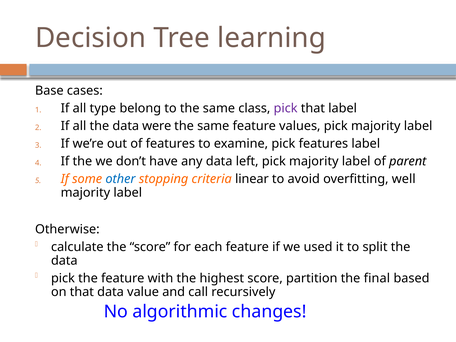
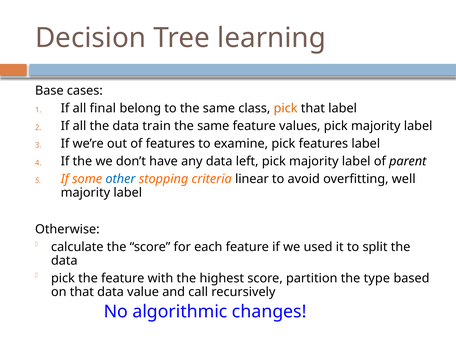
type: type -> final (103, 108)
pick colour: purple -> orange (286, 108)
were: were -> train (157, 126)
final: final -> type (377, 278)
